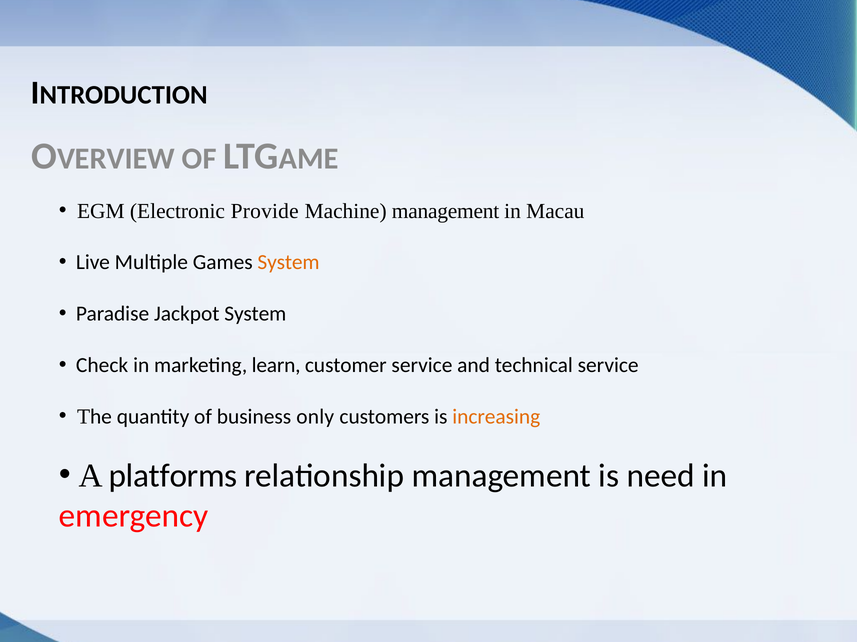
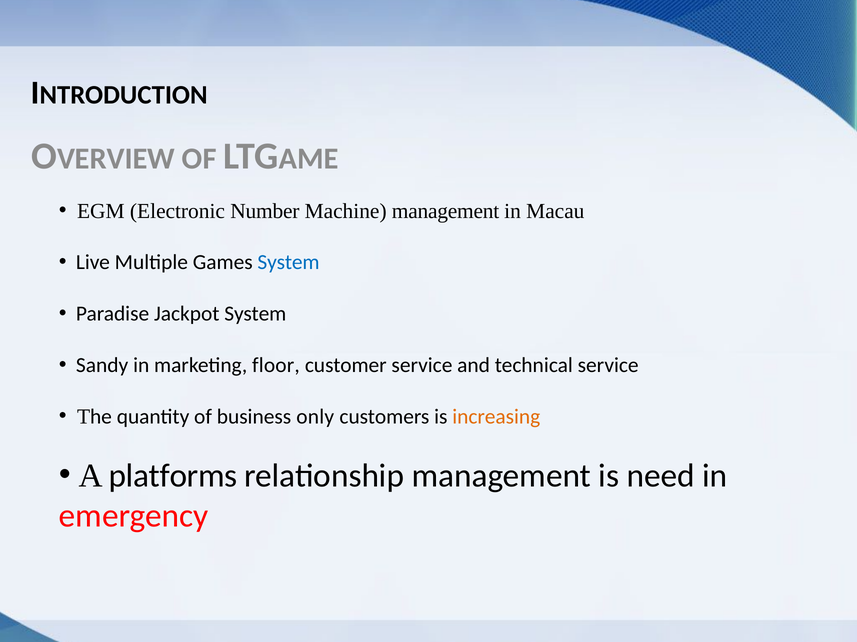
Provide: Provide -> Number (265, 211)
System colour: orange -> blue (288, 263)
Check: Check -> Sandy (102, 366)
learn: learn -> floor (276, 366)
